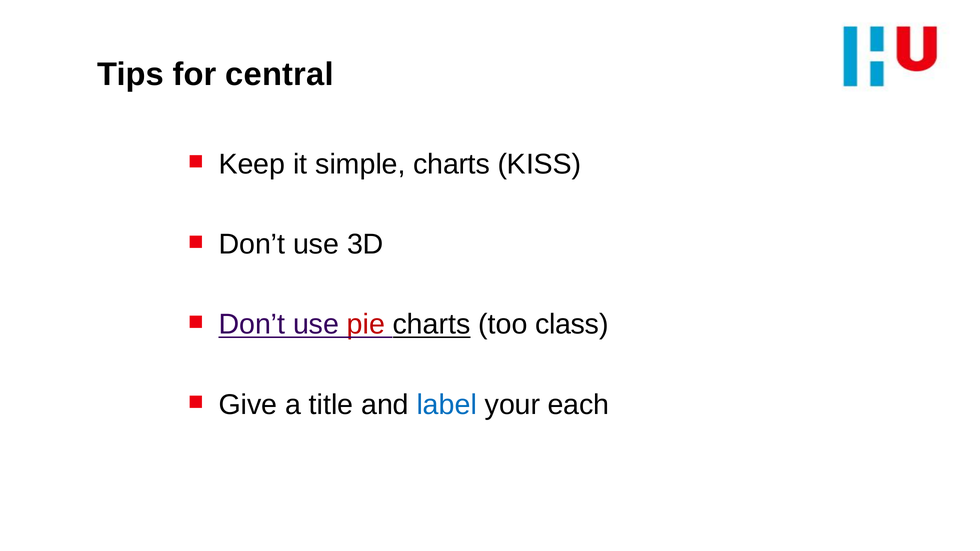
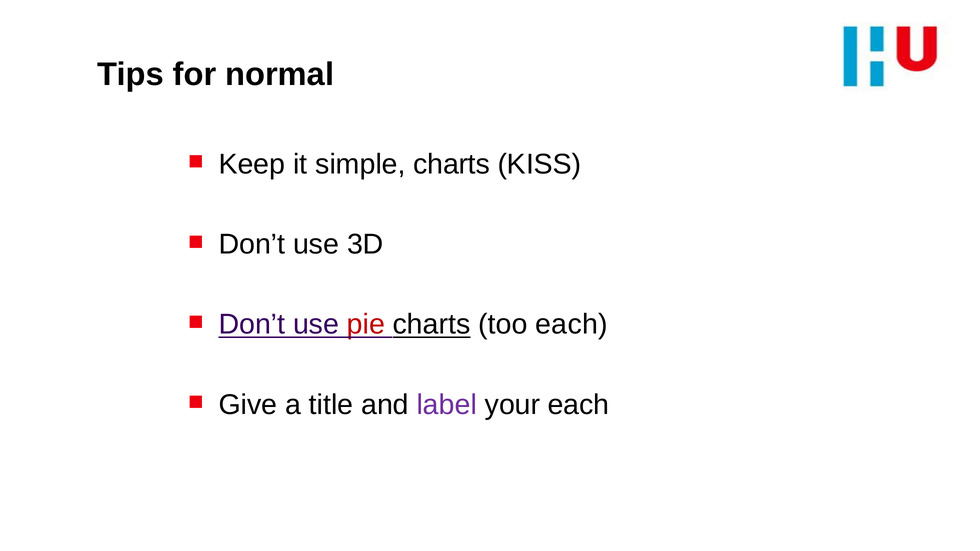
central: central -> normal (280, 75)
too class: class -> each (572, 325)
label colour: blue -> purple (447, 405)
